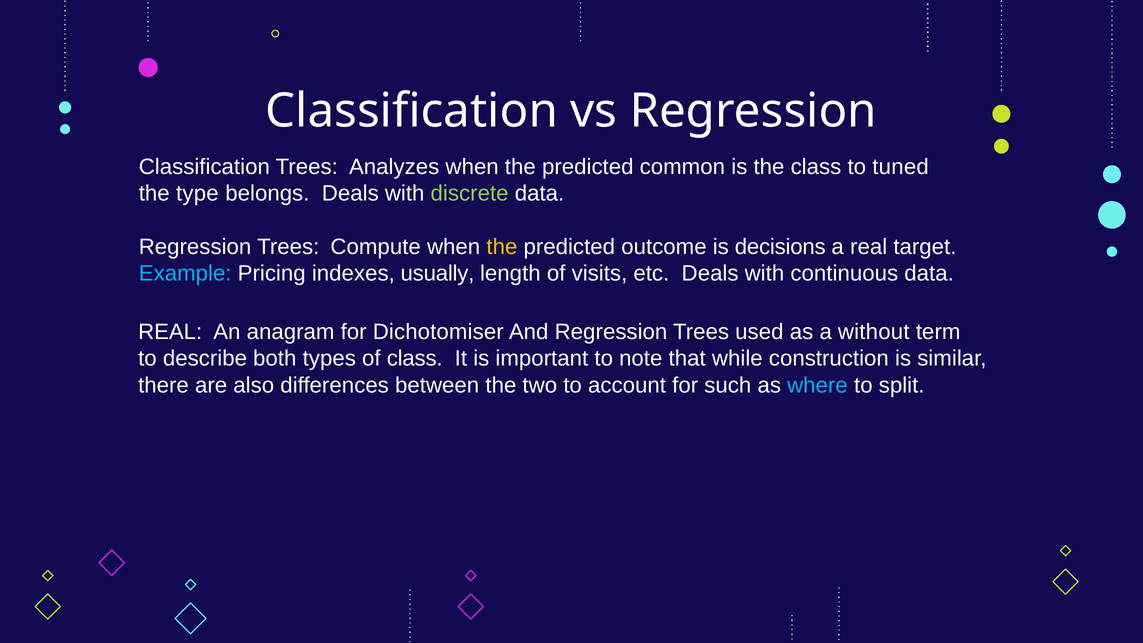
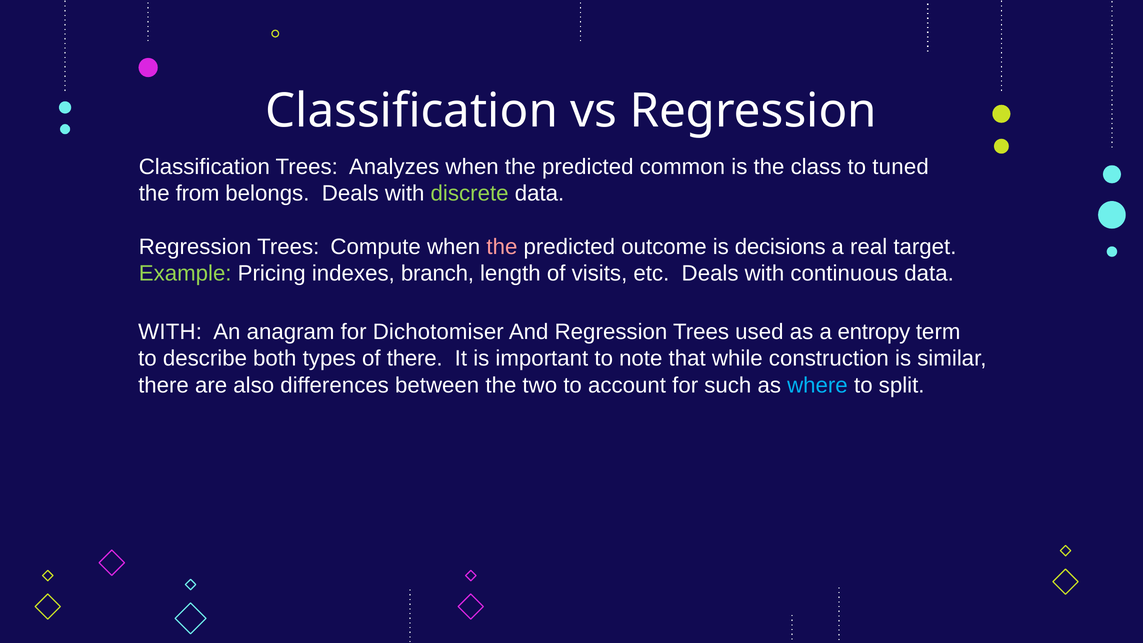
type: type -> from (198, 193)
the colour: yellow -> pink (502, 247)
Example colour: light blue -> light green (185, 273)
usually: usually -> branch (437, 273)
REAL: REAL -> WITH (170, 332)
without: without -> entropy (874, 332)
of class: class -> there (415, 359)
